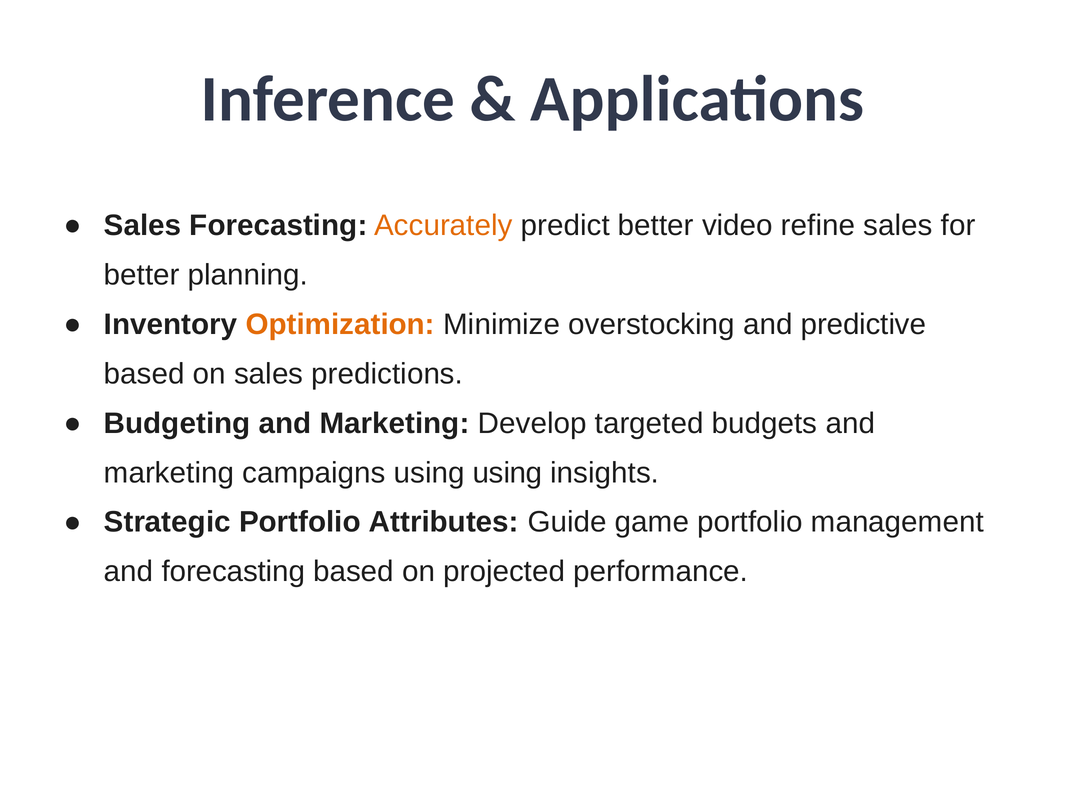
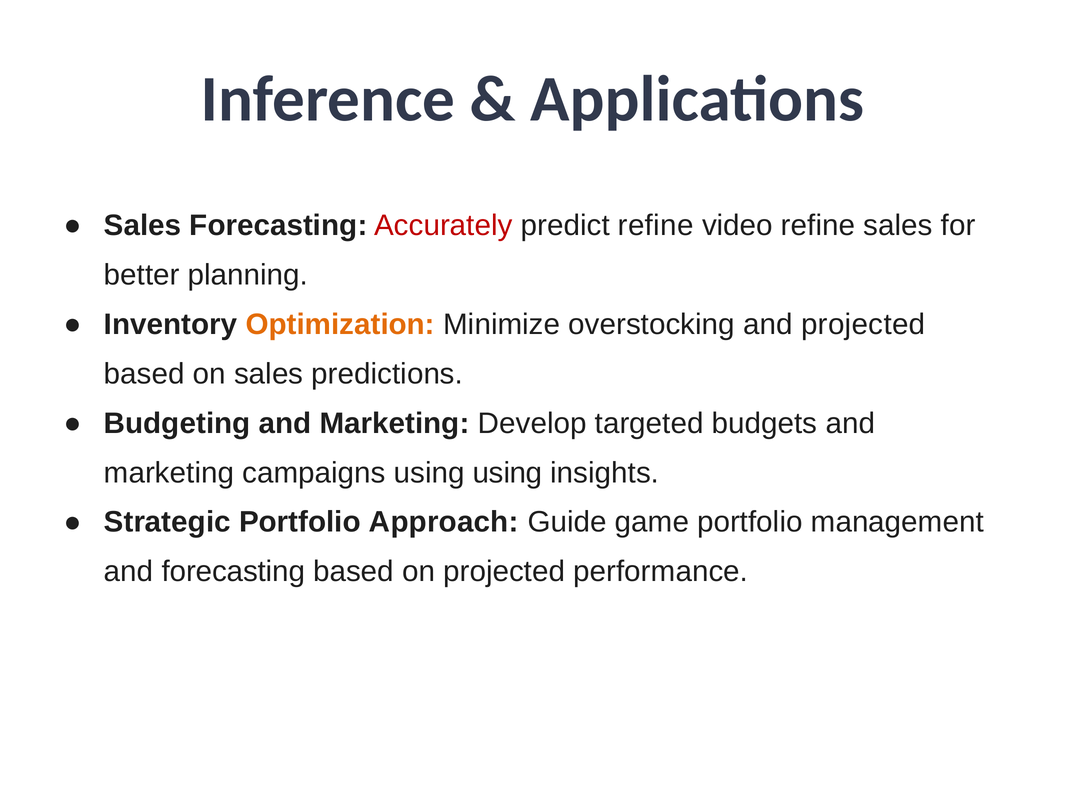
Accurately colour: orange -> red (443, 225)
predict better: better -> refine (656, 225)
and predictive: predictive -> projected (863, 324)
Attributes: Attributes -> Approach (444, 523)
